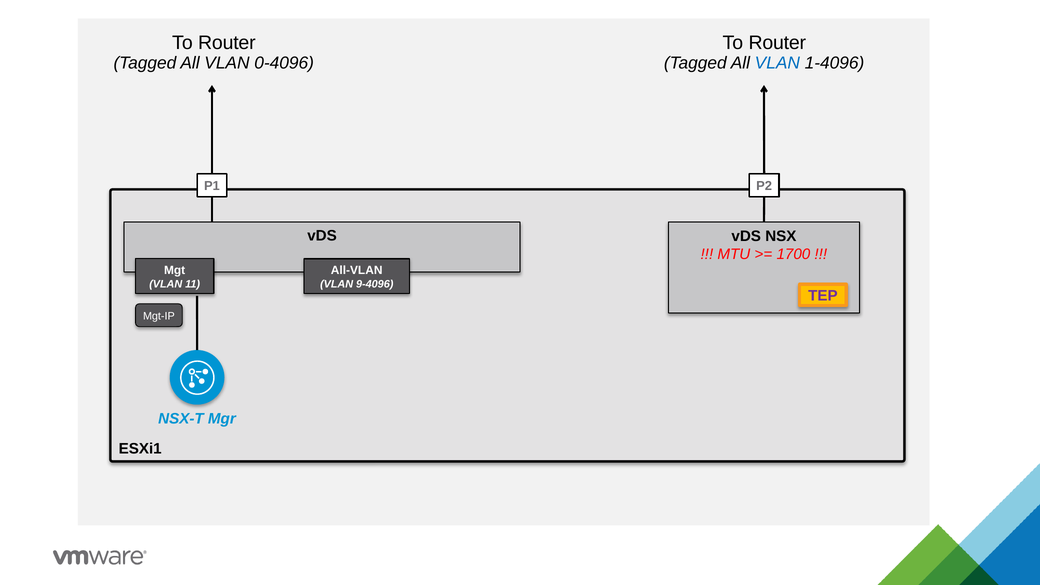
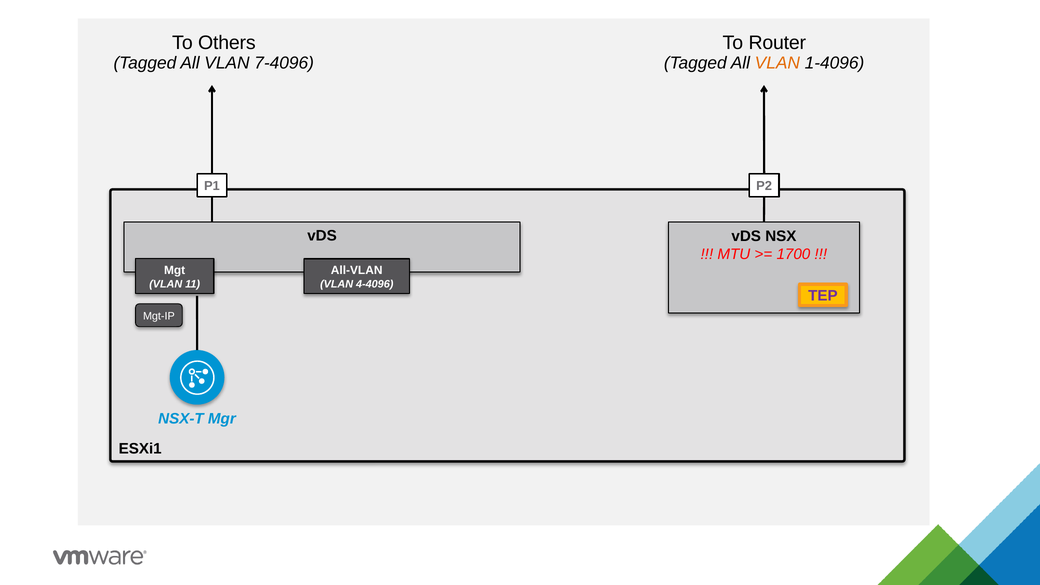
Router: Router -> Others (227, 43)
0-4096: 0-4096 -> 7-4096 (284, 63)
VLAN colour: blue -> orange (777, 63)
9-4096: 9-4096 -> 4-4096 (375, 284)
